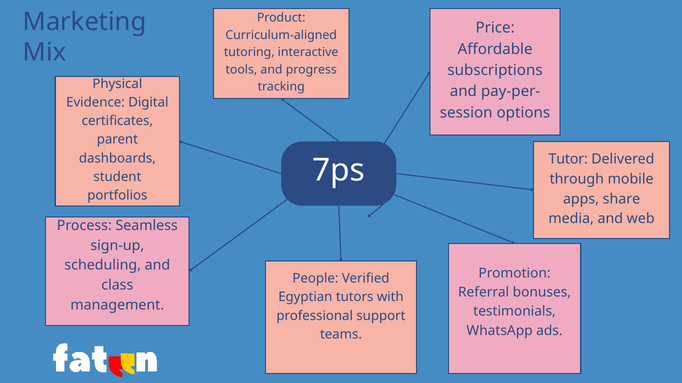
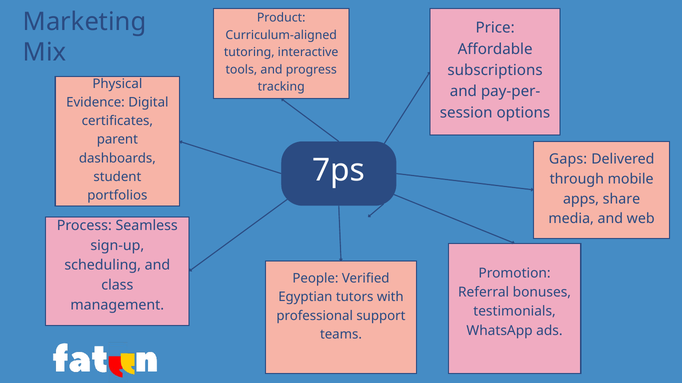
Tutor: Tutor -> Gaps (568, 159)
